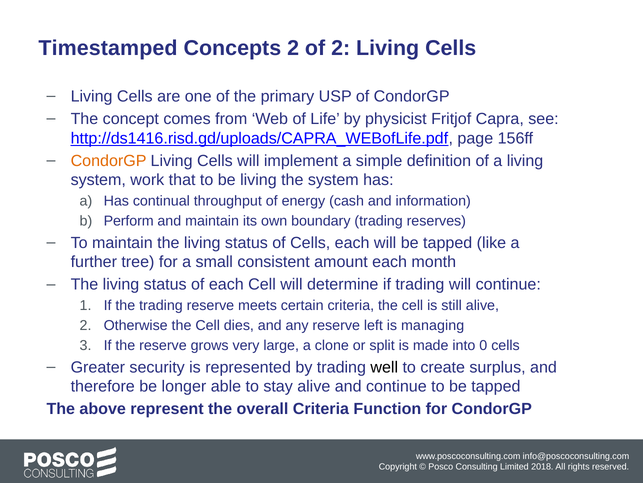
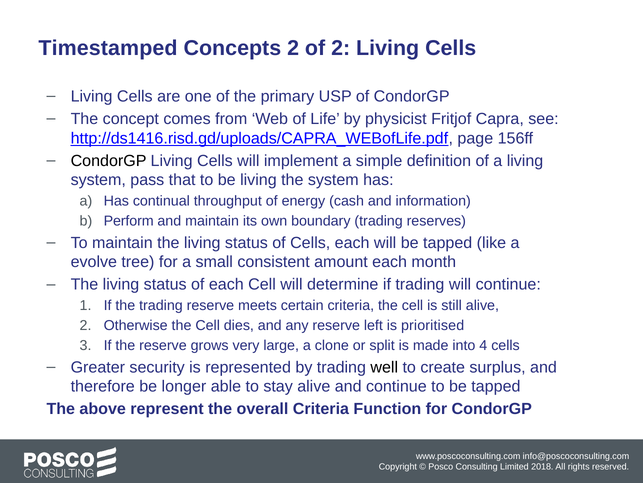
CondorGP colour: orange -> black (109, 161)
work: work -> pass (147, 180)
further: further -> evolve (94, 262)
managing: managing -> prioritised (433, 325)
0: 0 -> 4 (483, 345)
